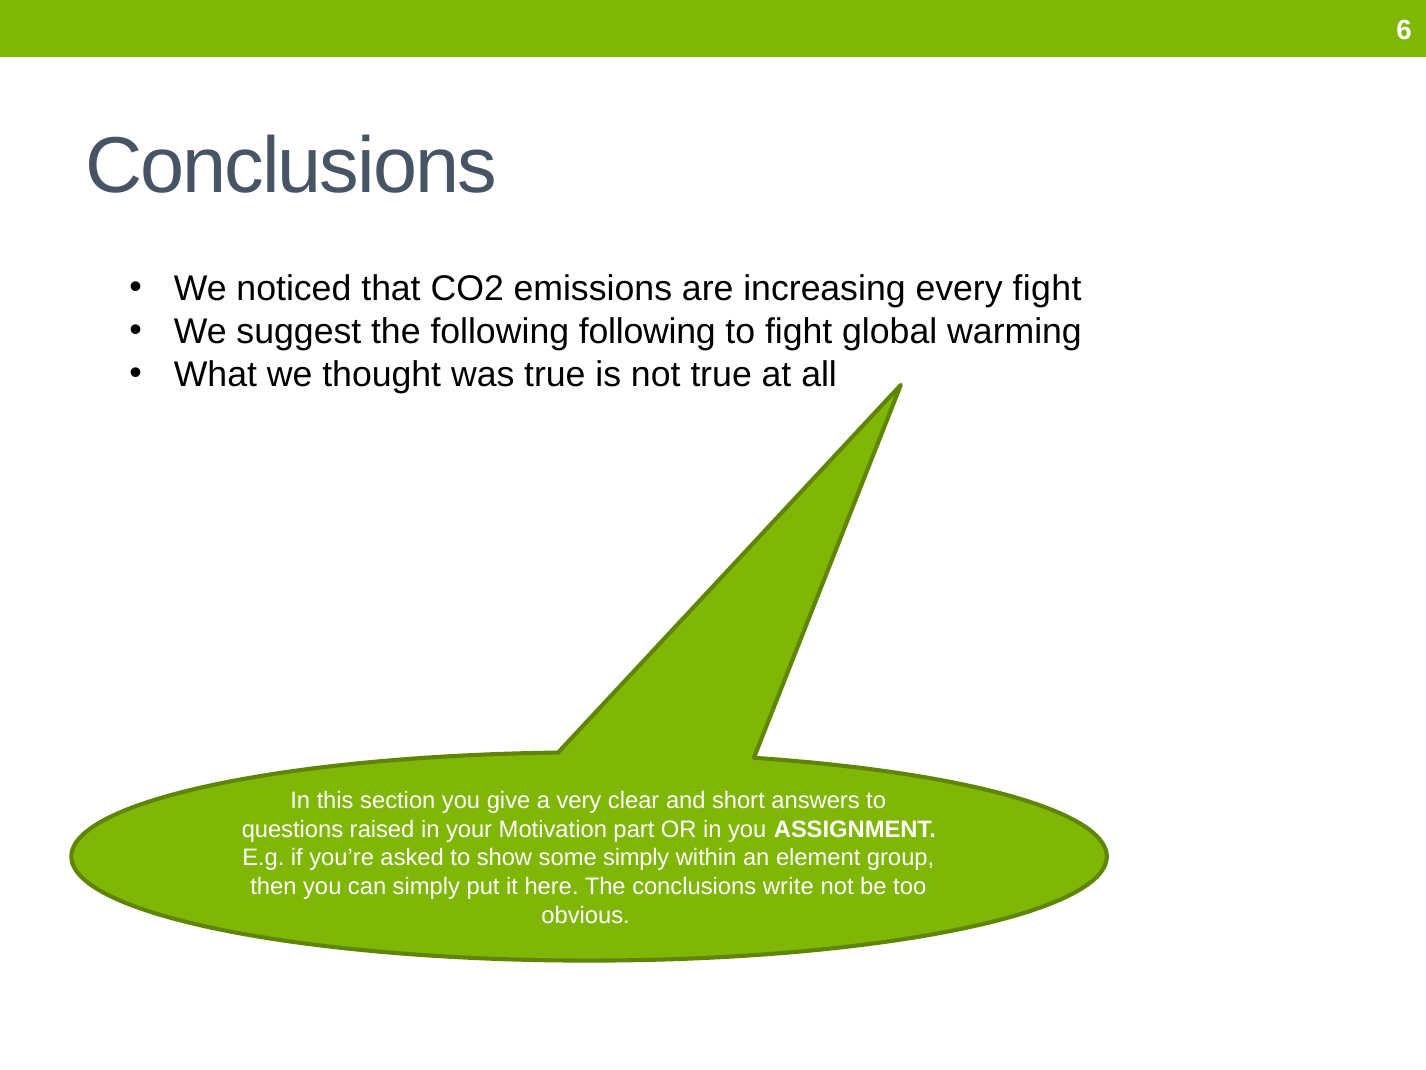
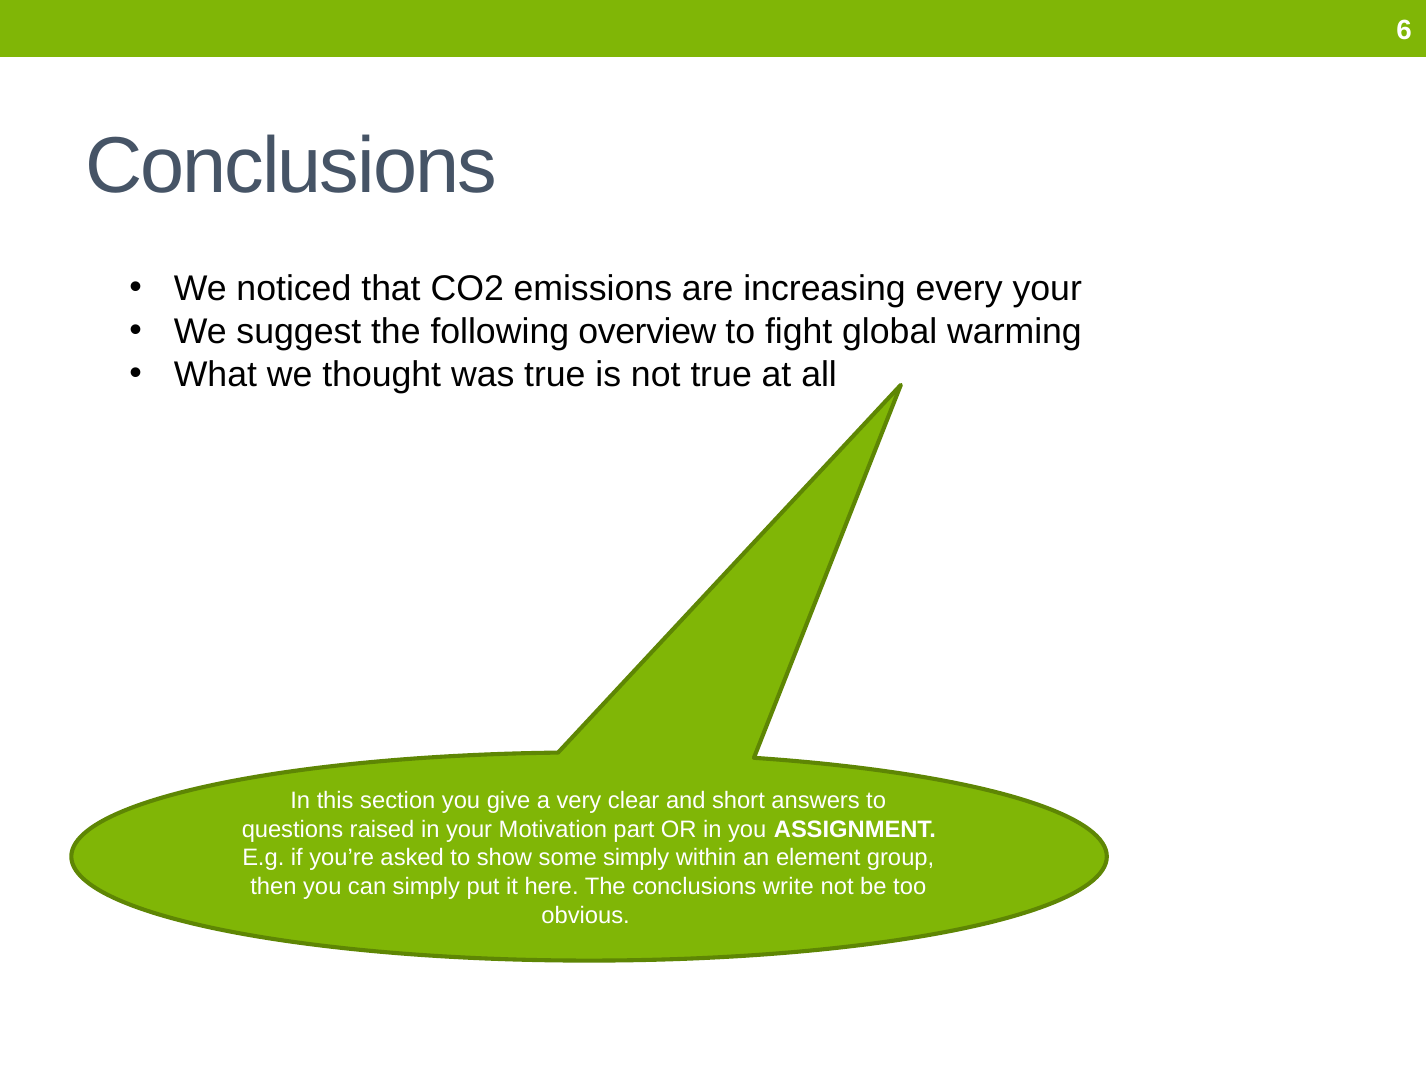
every fight: fight -> your (1047, 289)
following following: following -> overview (647, 332)
